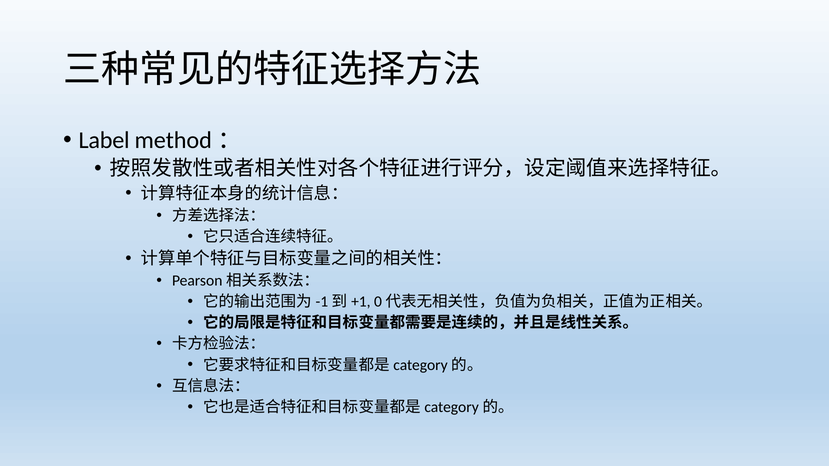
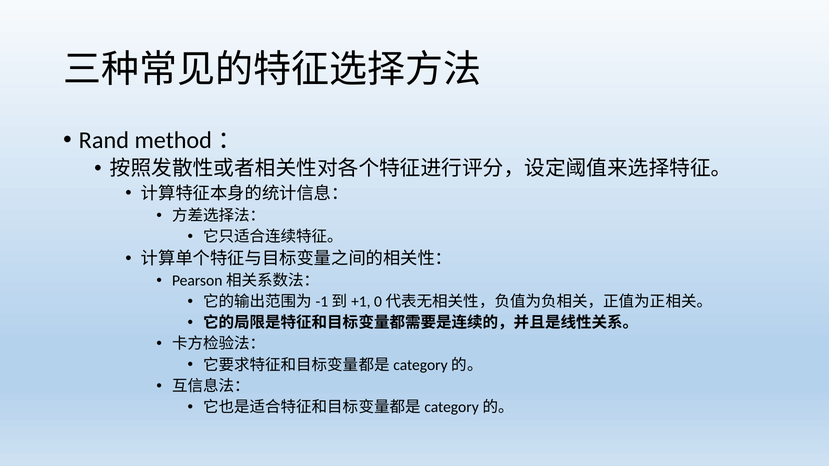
Label: Label -> Rand (104, 140)
